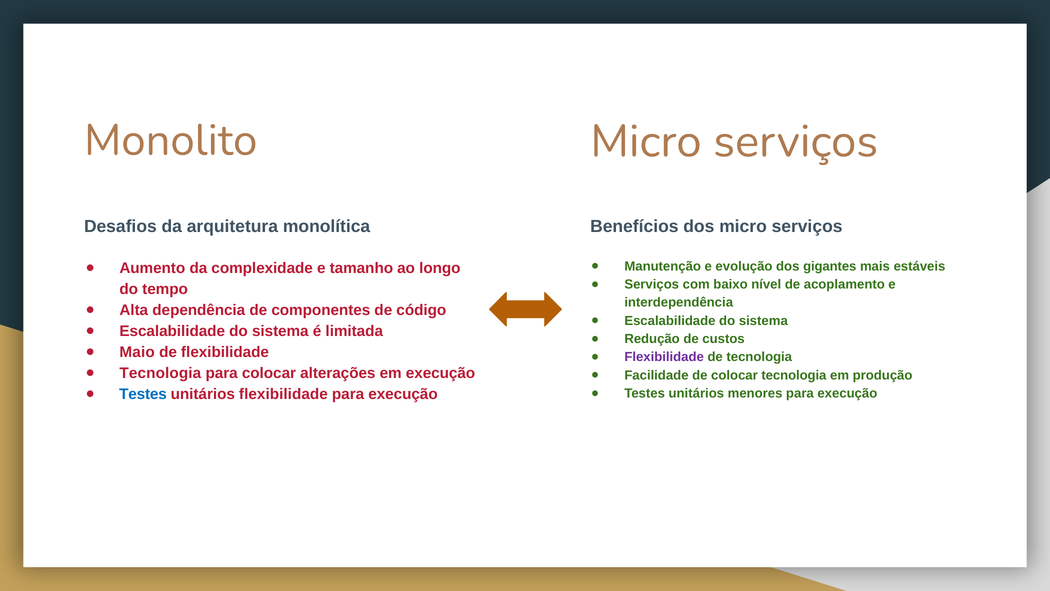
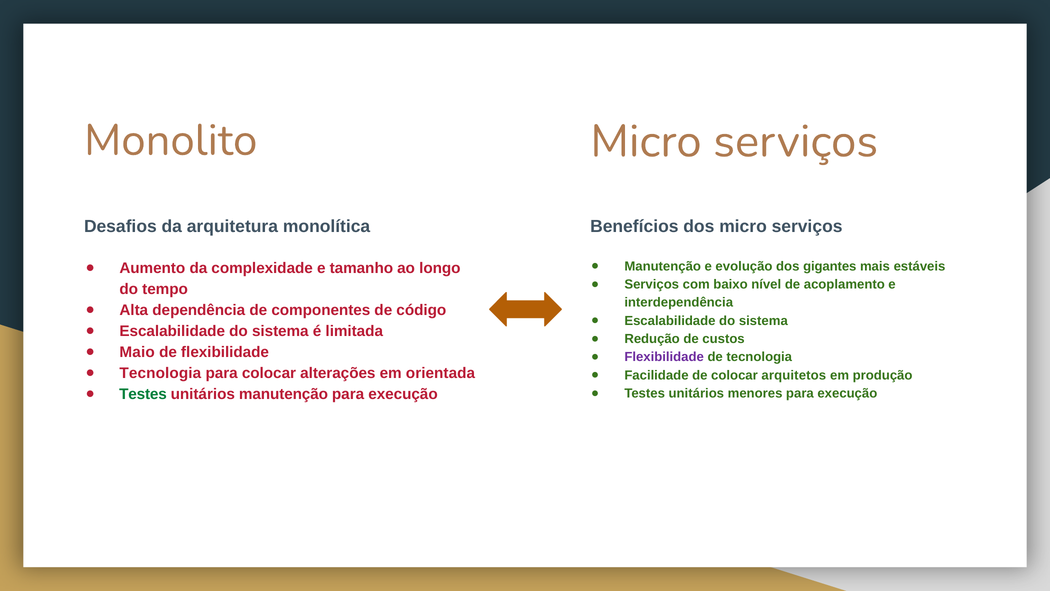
em execução: execução -> orientada (440, 373)
colocar tecnologia: tecnologia -> arquitetos (794, 375)
Testes colour: blue -> green (143, 394)
unitários flexibilidade: flexibilidade -> manutenção (283, 394)
